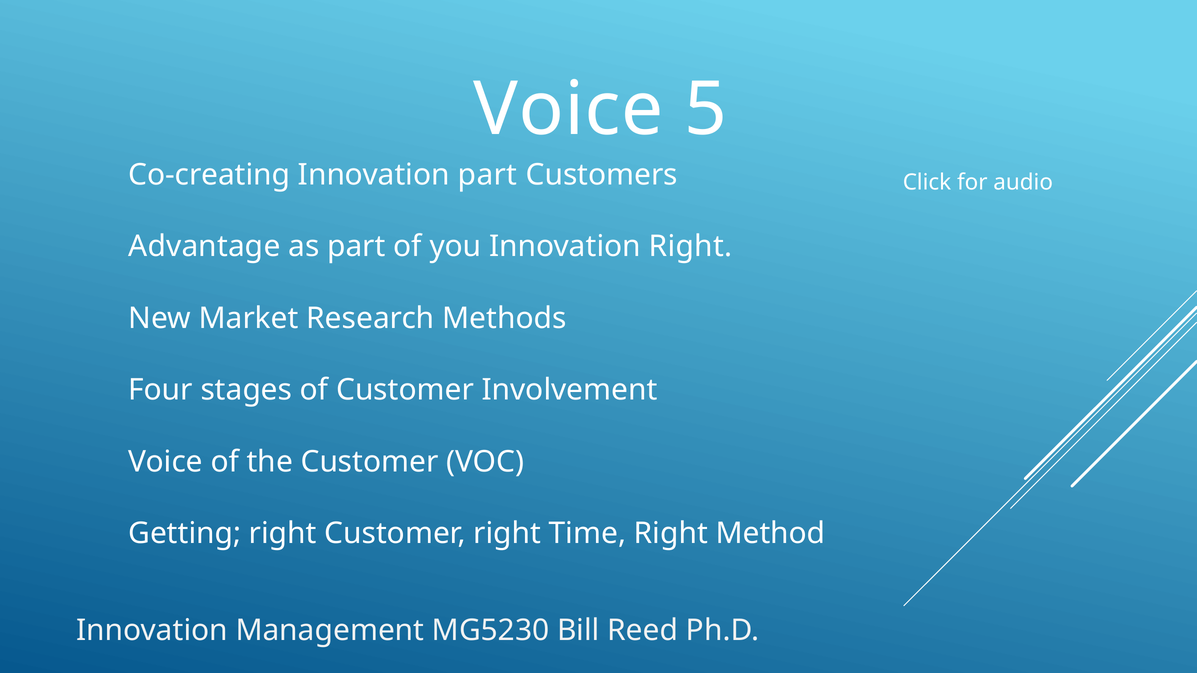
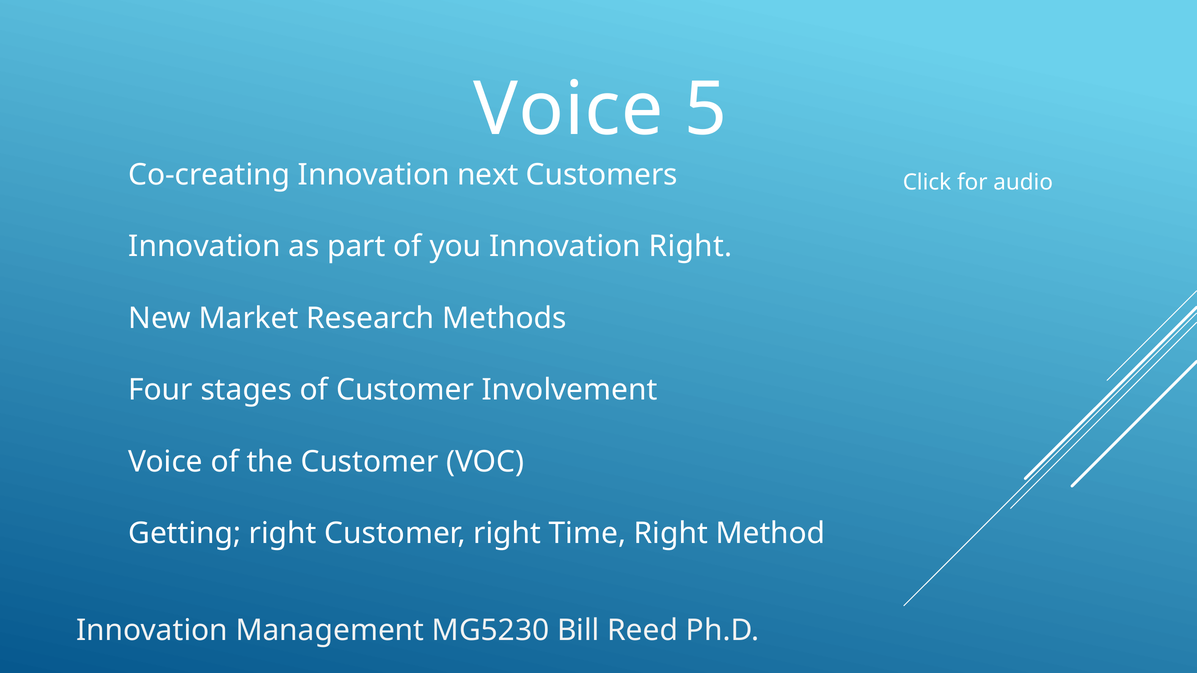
Innovation part: part -> next (488, 175)
Advantage: Advantage -> Innovation (204, 247)
